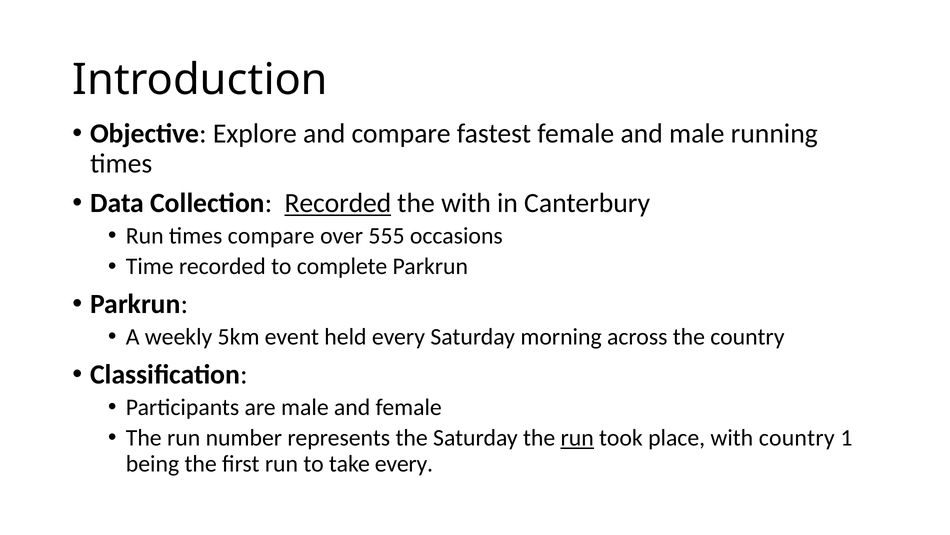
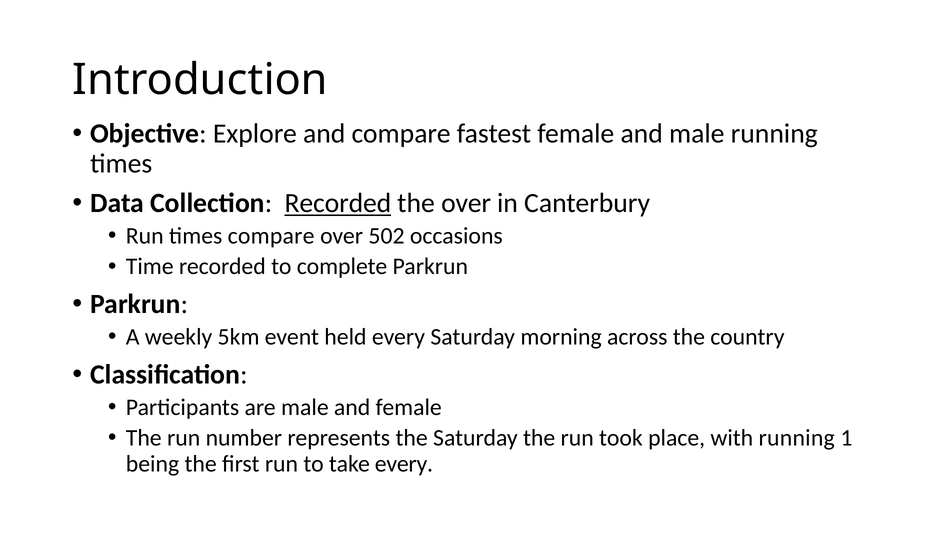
the with: with -> over (466, 203)
555: 555 -> 502 (387, 236)
run underline: present -> none (577, 438)
with country: country -> running (797, 438)
